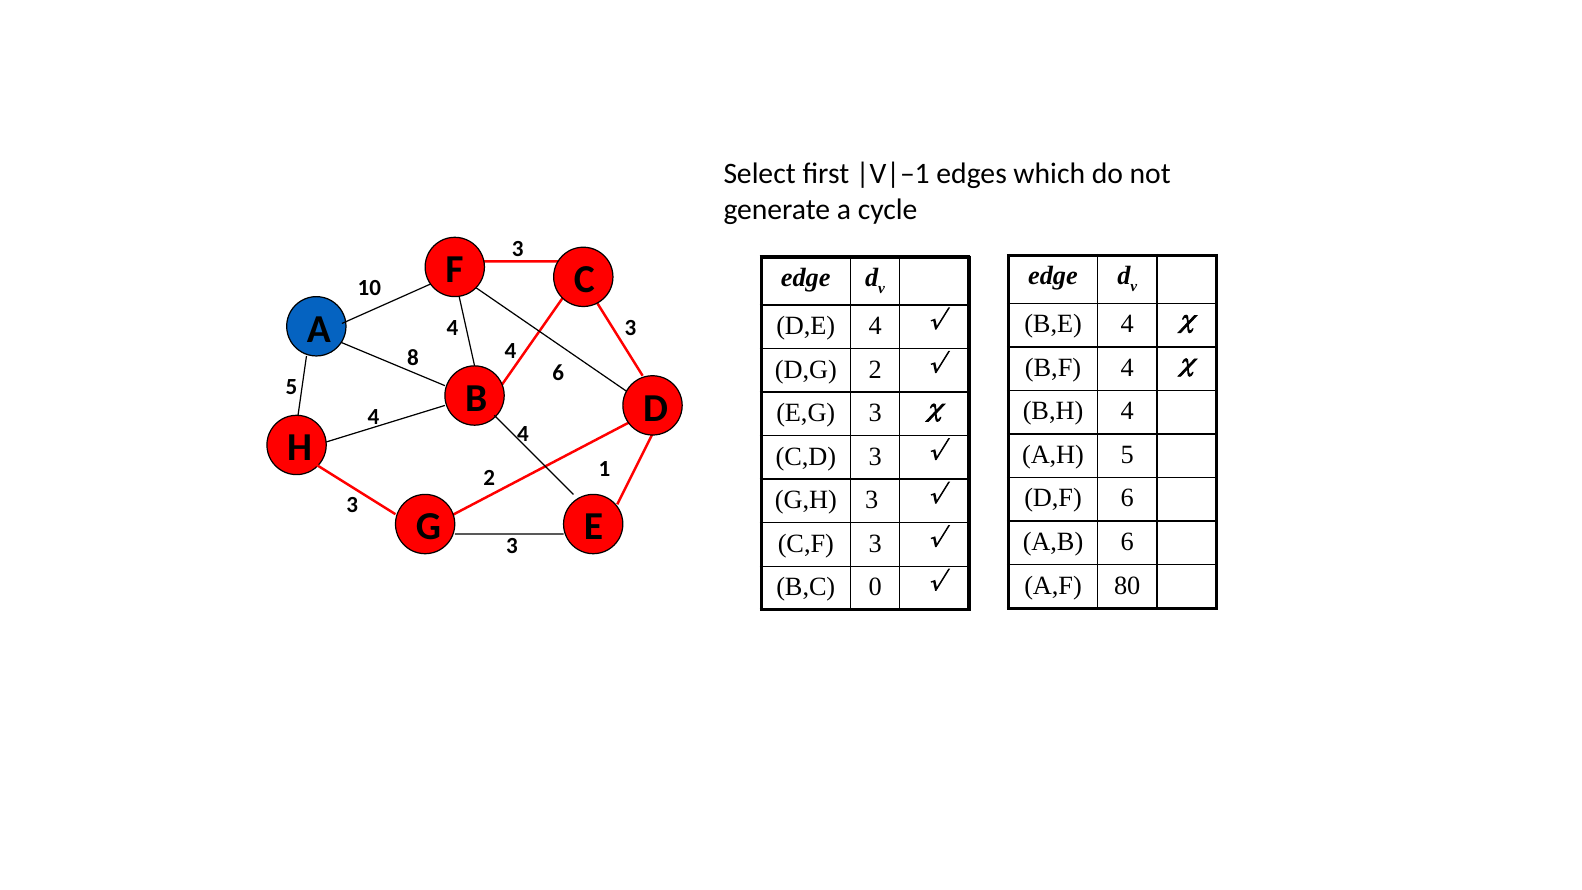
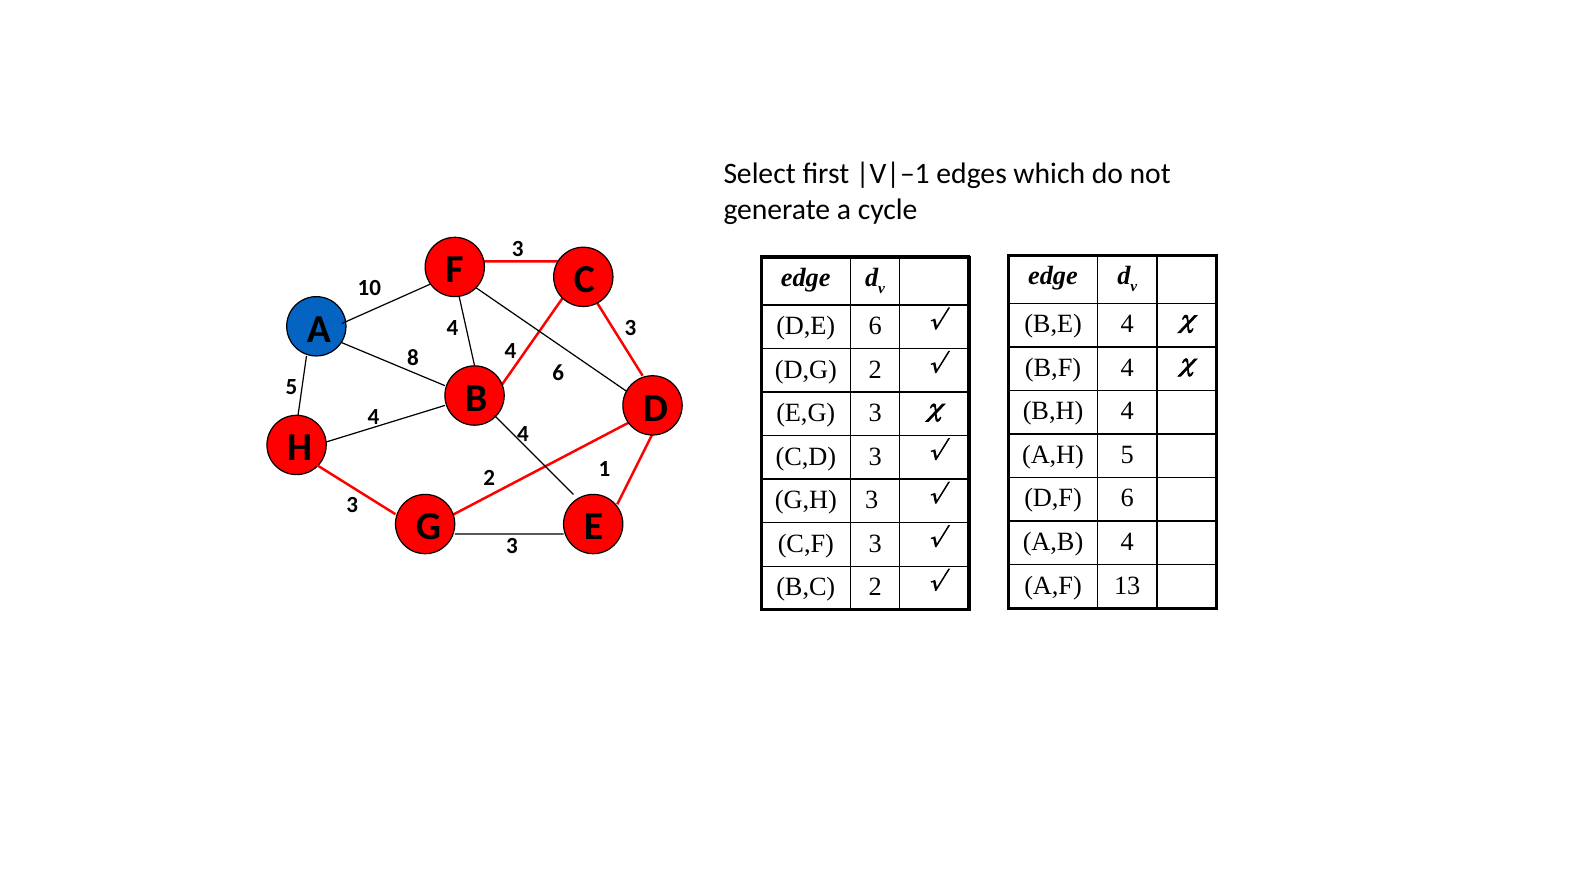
D,E 4: 4 -> 6 (875, 326)
A,B 6: 6 -> 4 (1127, 542)
80: 80 -> 13 (1127, 585)
B,C 0: 0 -> 2 (875, 587)
